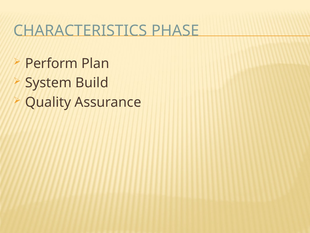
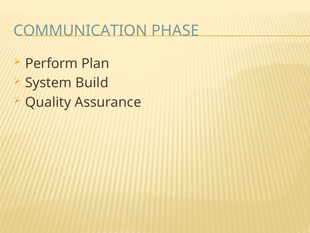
CHARACTERISTICS: CHARACTERISTICS -> COMMUNICATION (80, 31)
